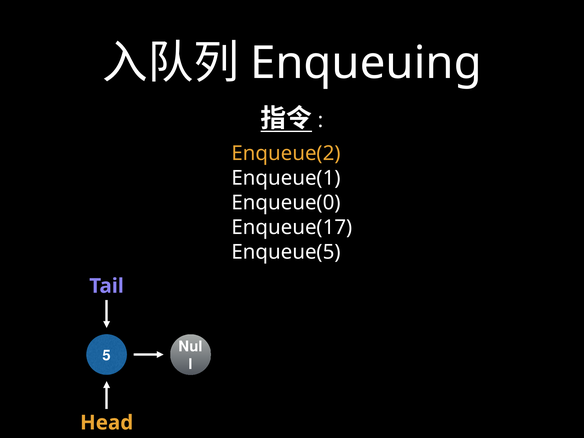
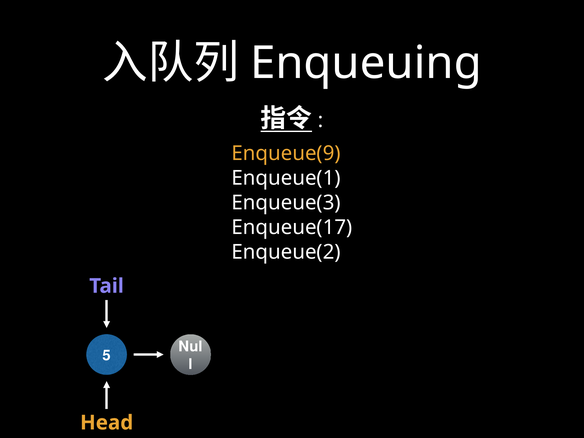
Enqueue(2: Enqueue(2 -> Enqueue(9 (286, 153)
Enqueue(0: Enqueue(0 -> Enqueue(3 (286, 203)
Enqueue(5: Enqueue(5 -> Enqueue(2 (286, 252)
